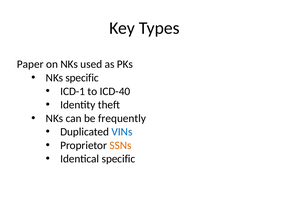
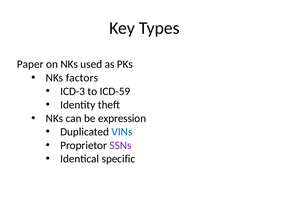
NKs specific: specific -> factors (82, 78)
ICD-1: ICD-1 -> ICD-3 (73, 91)
ICD-40: ICD-40 -> ICD-59 (115, 91)
frequently: frequently -> expression (122, 118)
SSNs colour: orange -> purple (121, 145)
